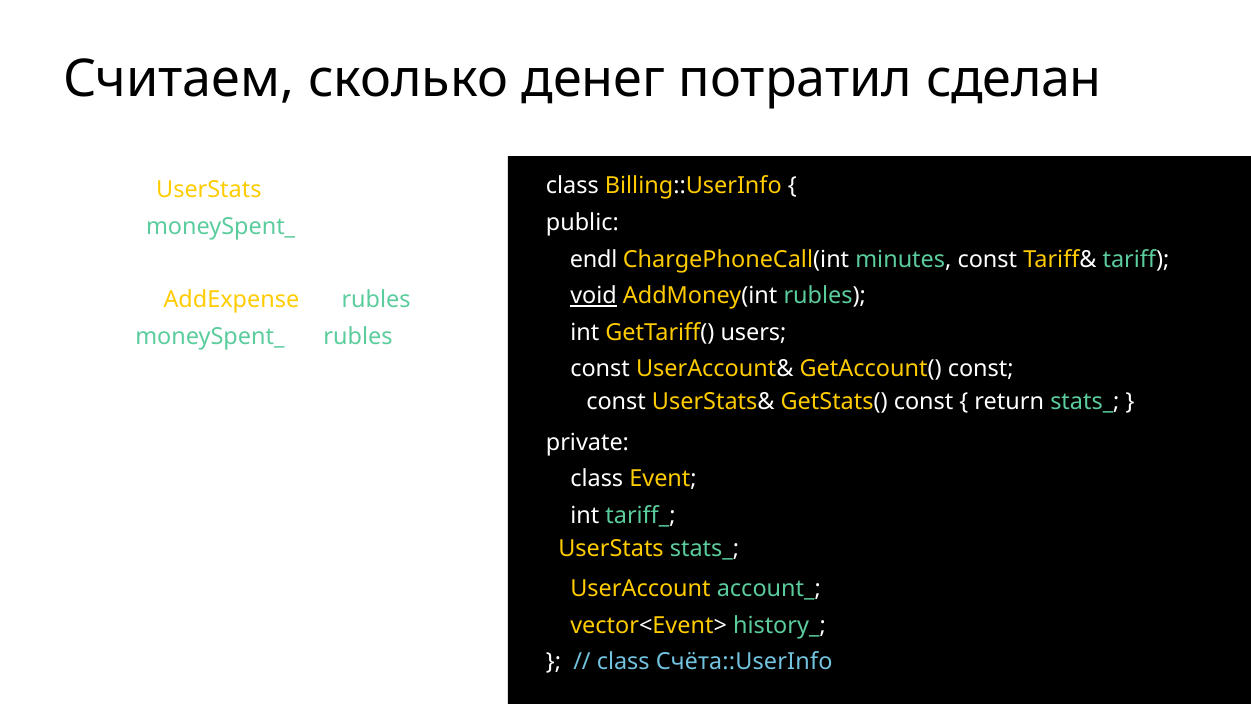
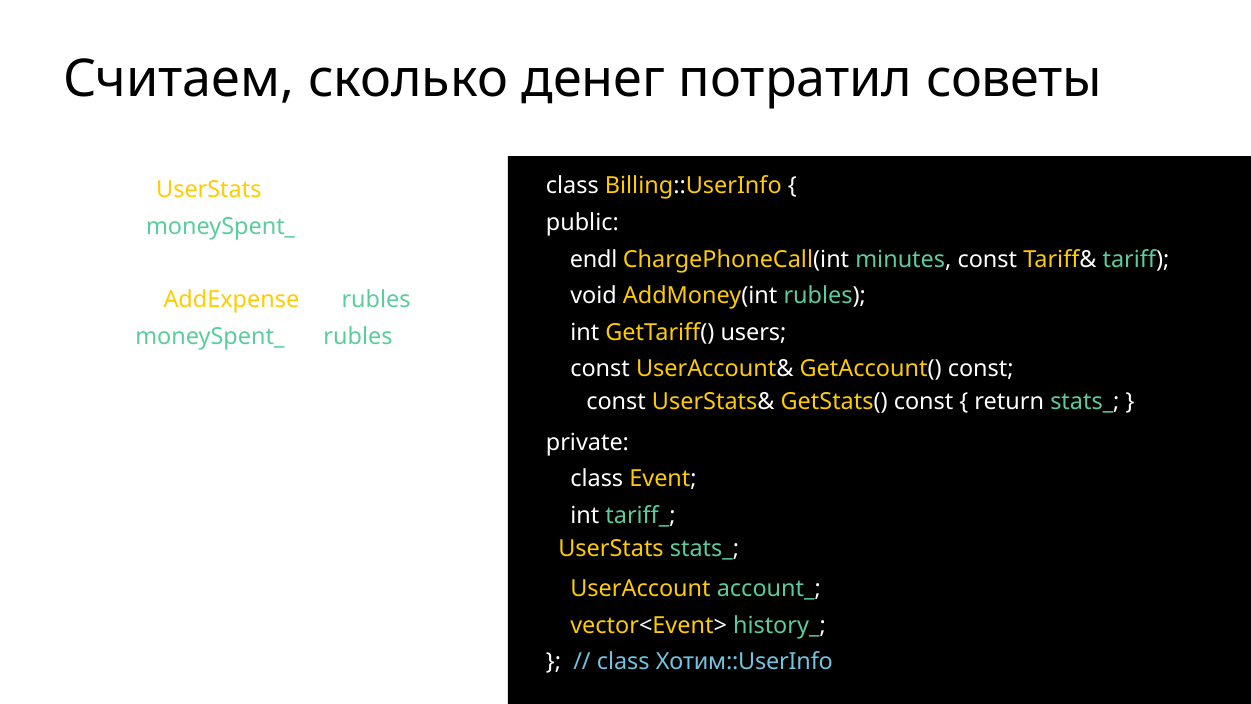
сделан: сделан -> советы (1014, 79)
void underline: present -> none (594, 296)
Счёта::UserInfo: Счёта::UserInfo -> Хотим::UserInfo (744, 662)
